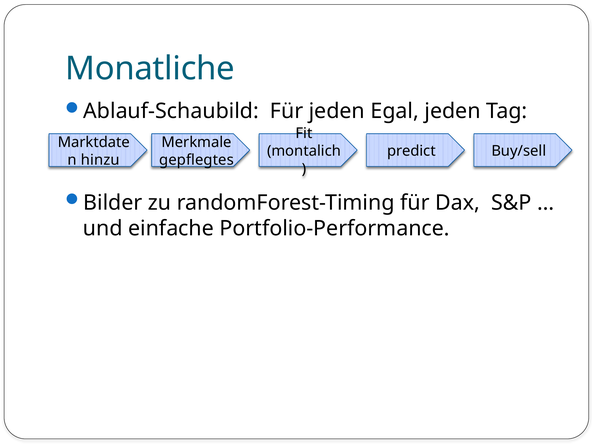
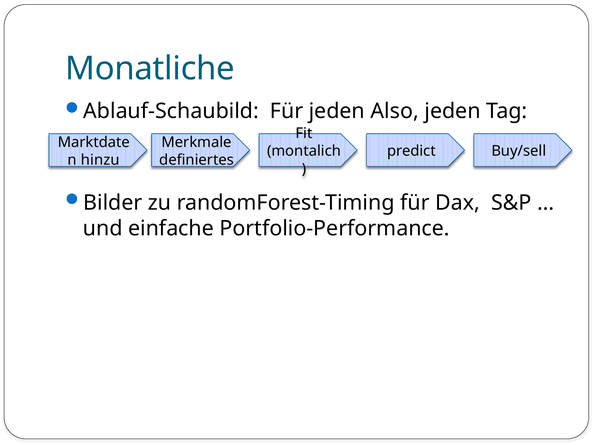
Egal: Egal -> Also (395, 111)
gepflegtes: gepflegtes -> definiertes (197, 160)
